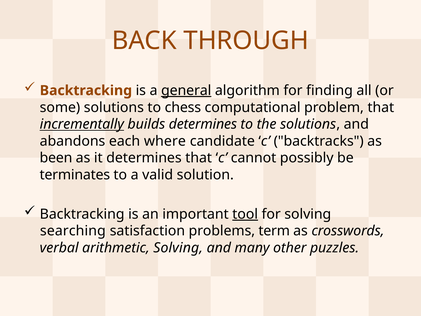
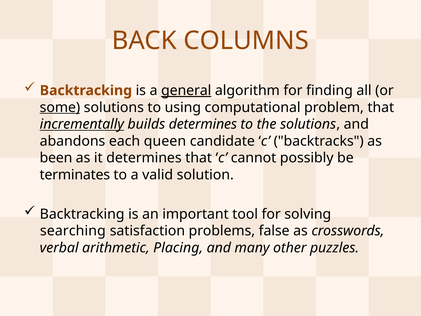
THROUGH: THROUGH -> COLUMNS (246, 41)
some underline: none -> present (60, 107)
chess: chess -> using (183, 107)
where: where -> queen (165, 141)
tool underline: present -> none (245, 214)
term: term -> false (274, 231)
arithmetic Solving: Solving -> Placing (178, 248)
